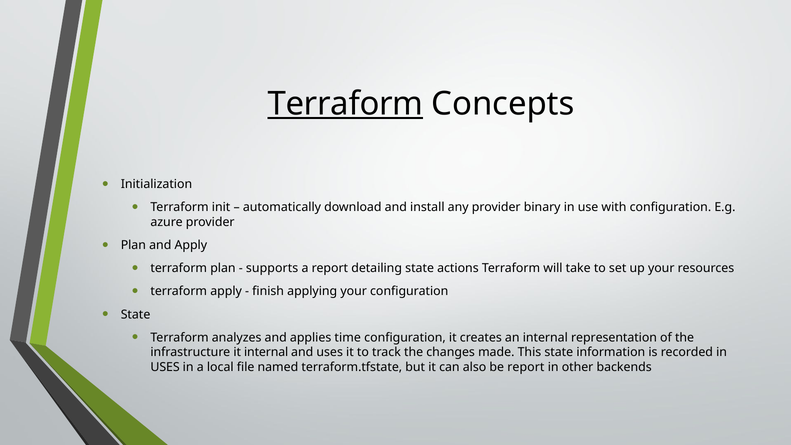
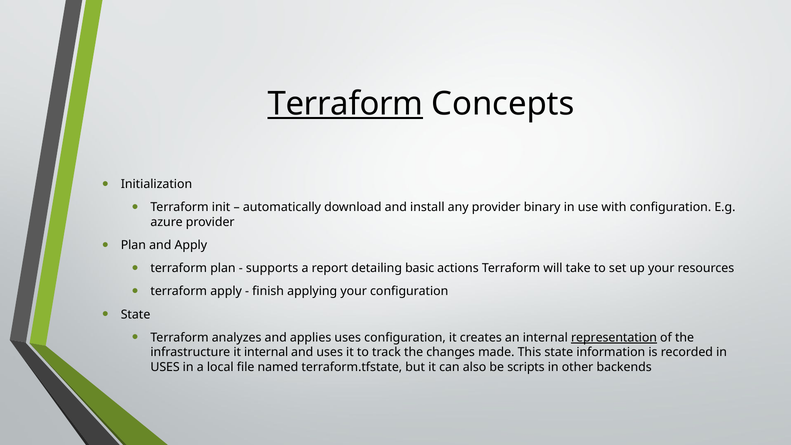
detailing state: state -> basic (420, 268)
applies time: time -> uses (348, 338)
representation underline: none -> present (614, 338)
be report: report -> scripts (526, 367)
